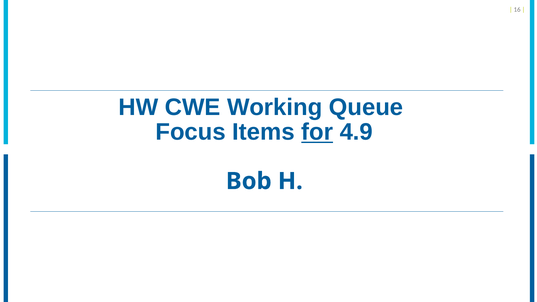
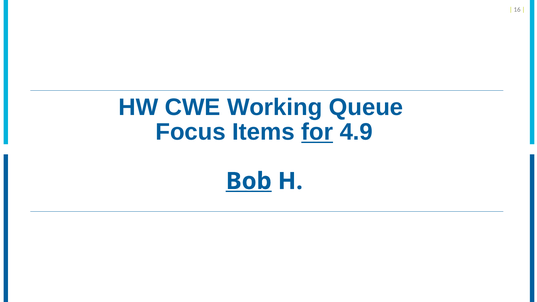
Bob underline: none -> present (249, 181)
